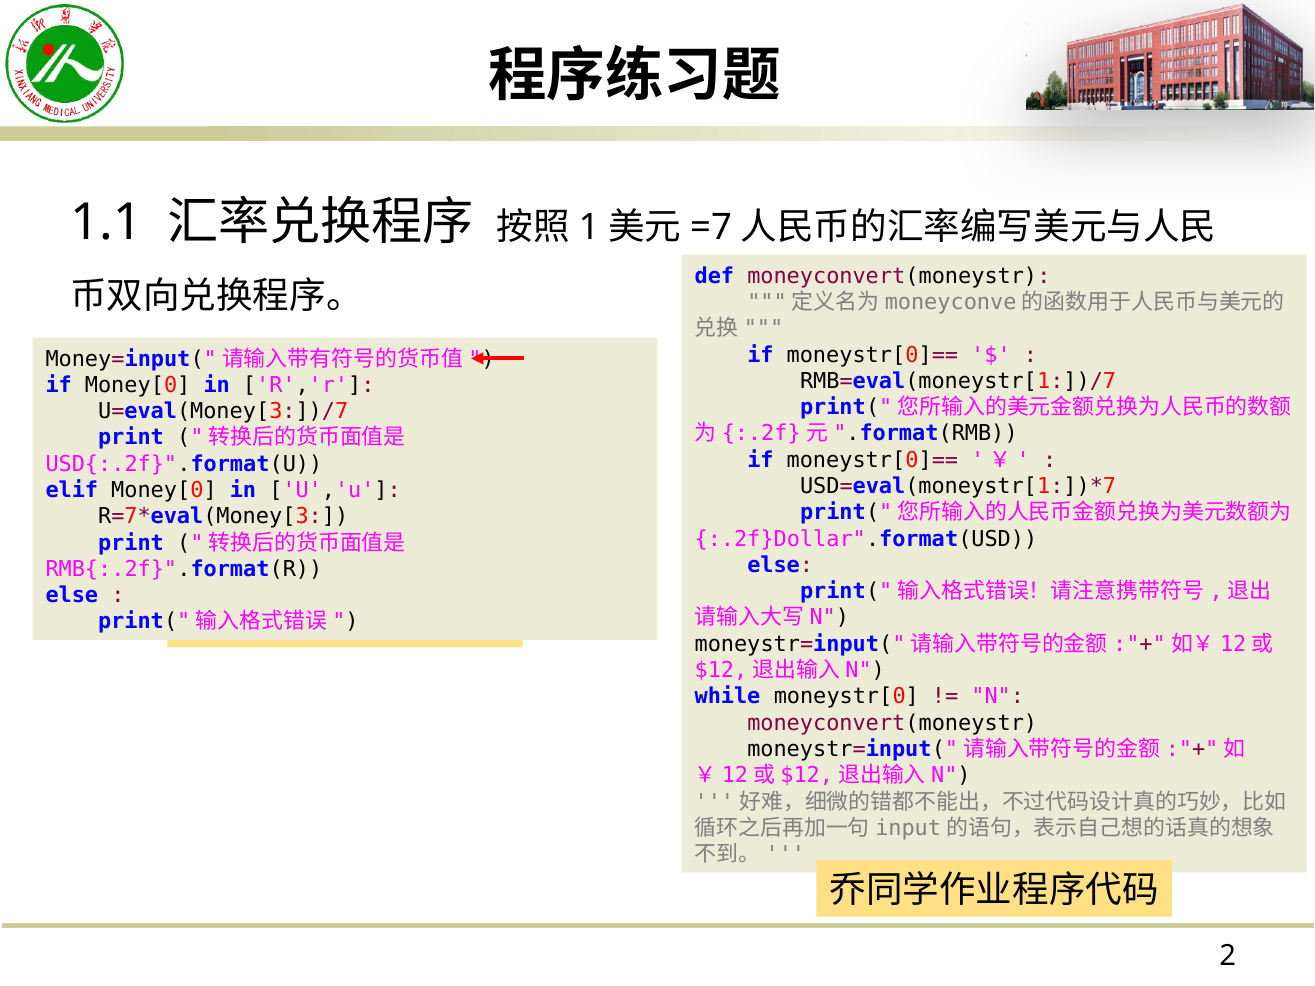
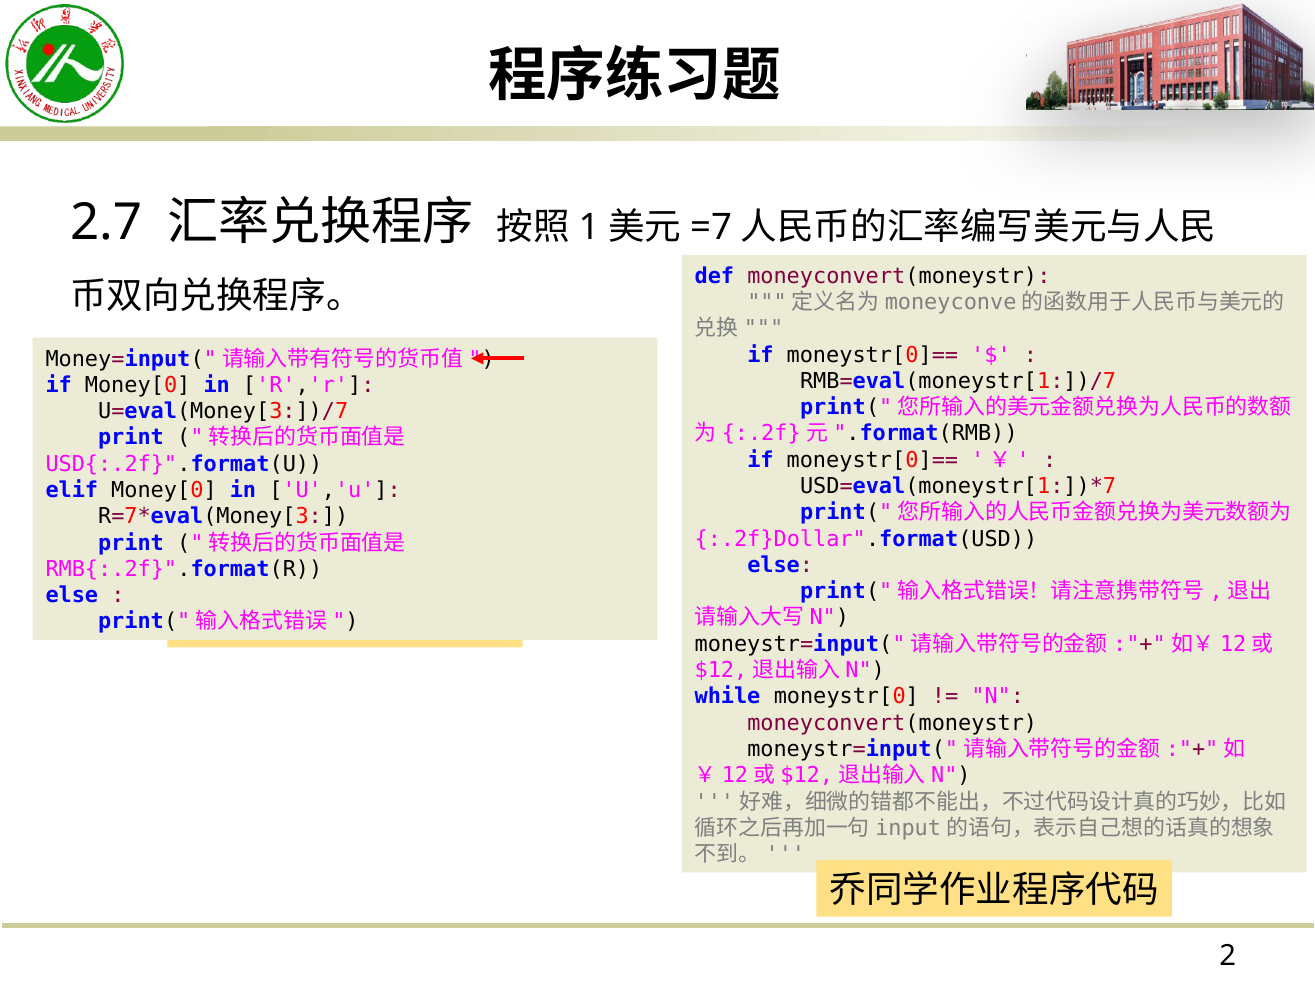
1.1: 1.1 -> 2.7 (106, 223)
